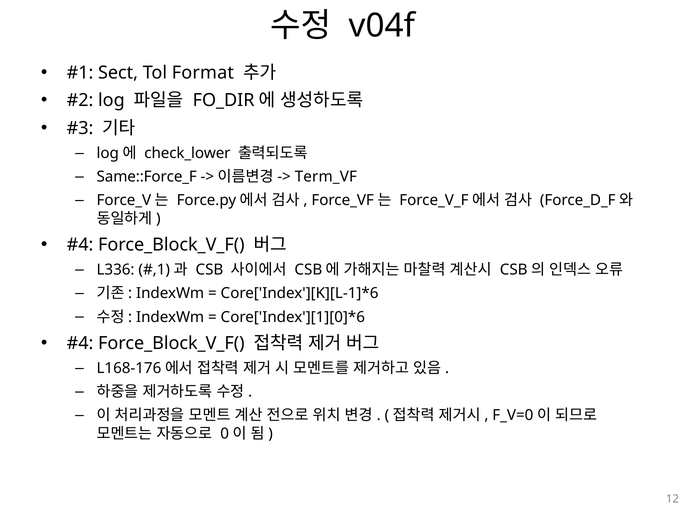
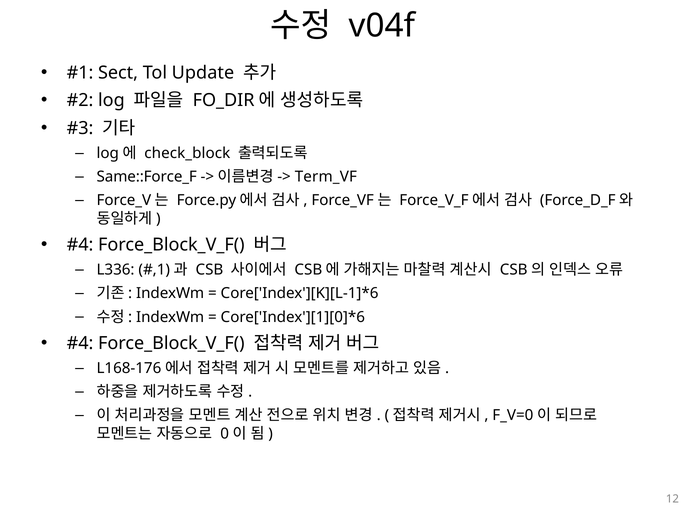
Format: Format -> Update (203, 73)
check_lower: check_lower -> check_block (187, 153)
